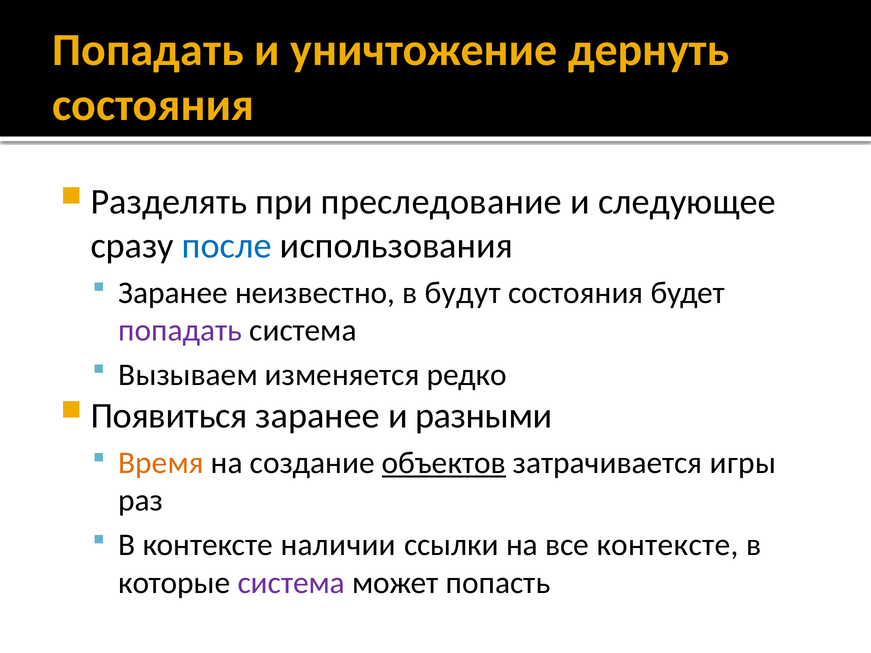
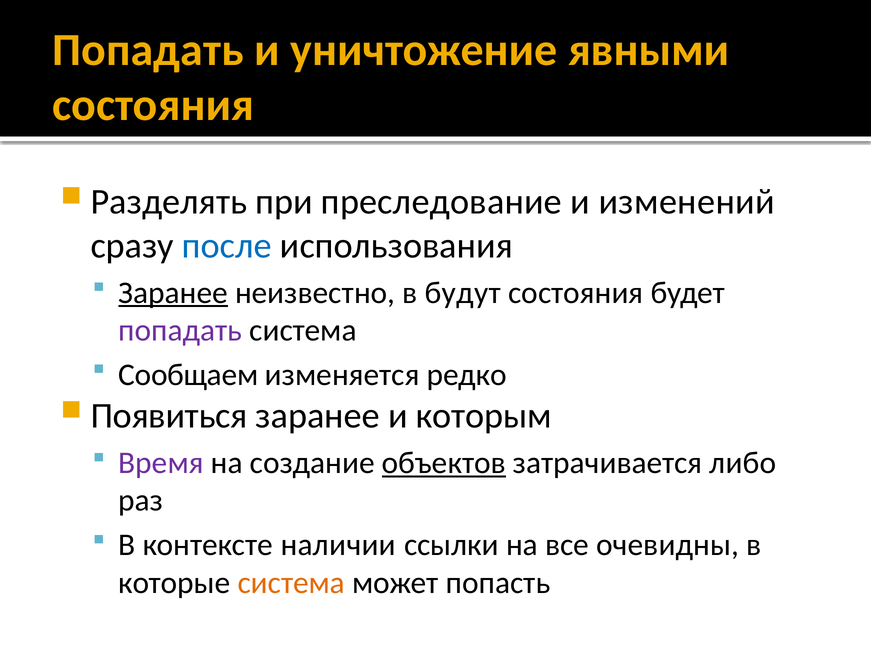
дернуть: дернуть -> явными (649, 50)
следующее: следующее -> изменений (687, 202)
Заранее underline: none -> present (173, 293)
Вызываем: Вызываем -> Сообщаем (188, 375)
разными: разными -> которым (484, 416)
Время colour: orange -> purple (161, 463)
игры: игры -> либо (743, 463)
все контексте: контексте -> очевидны (668, 545)
система colour: purple -> orange (291, 583)
